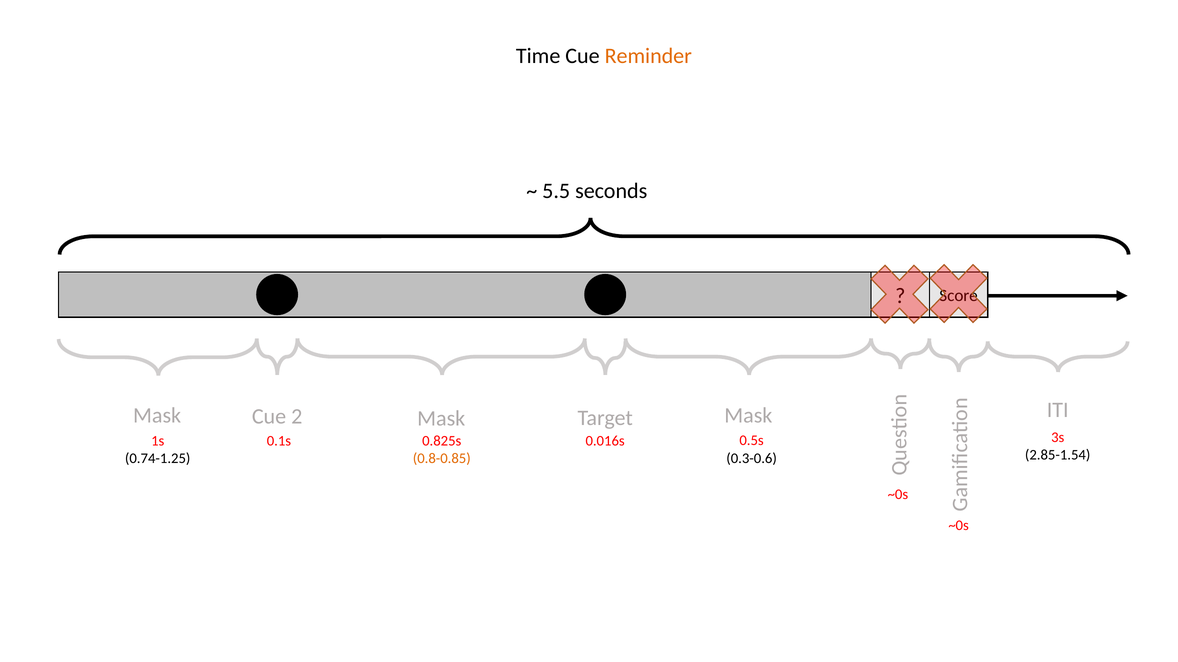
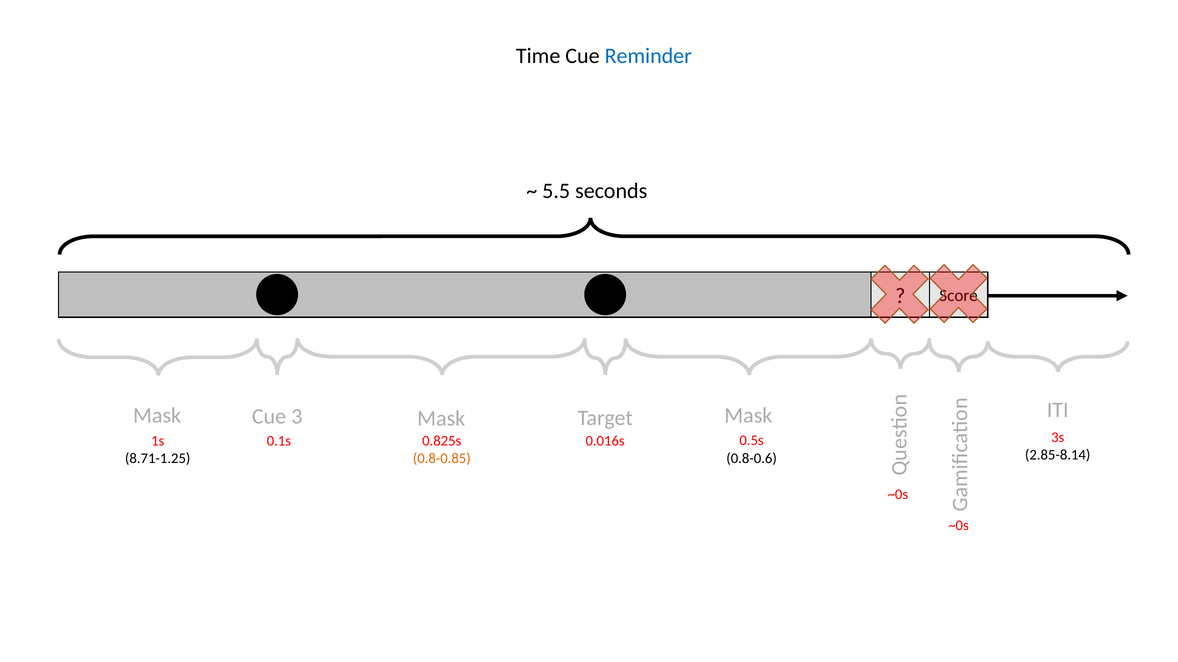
Reminder colour: orange -> blue (648, 56)
2: 2 -> 3 (297, 417)
2.85-1.54: 2.85-1.54 -> 2.85-8.14 (1058, 456)
0.3-0.6: 0.3-0.6 -> 0.8-0.6 (752, 459)
0.74-1.25: 0.74-1.25 -> 8.71-1.25 (158, 459)
